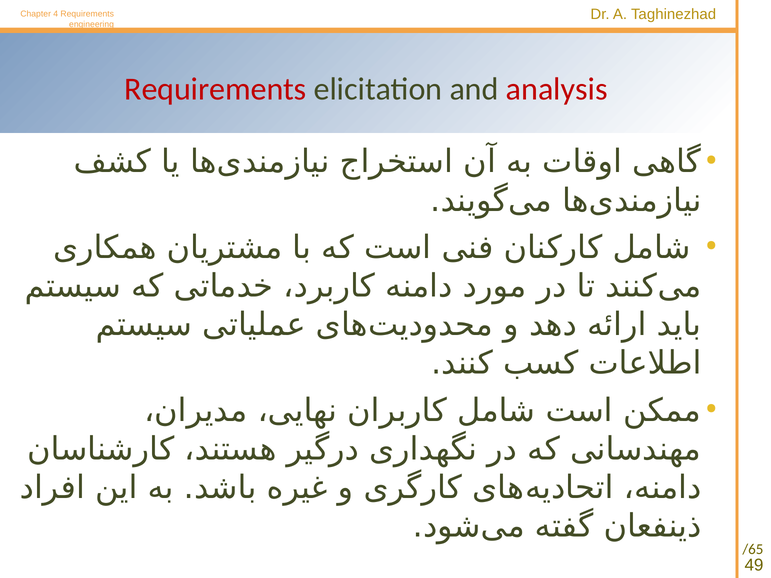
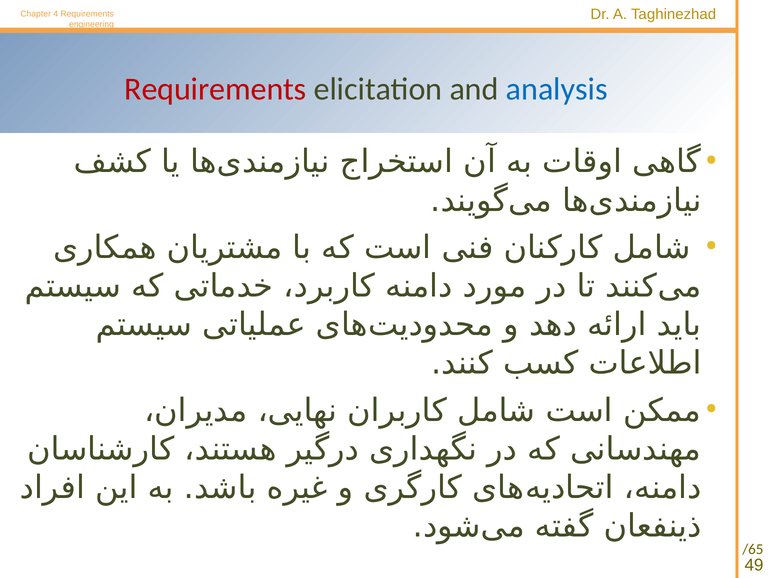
analysis colour: red -> blue (557, 89)
